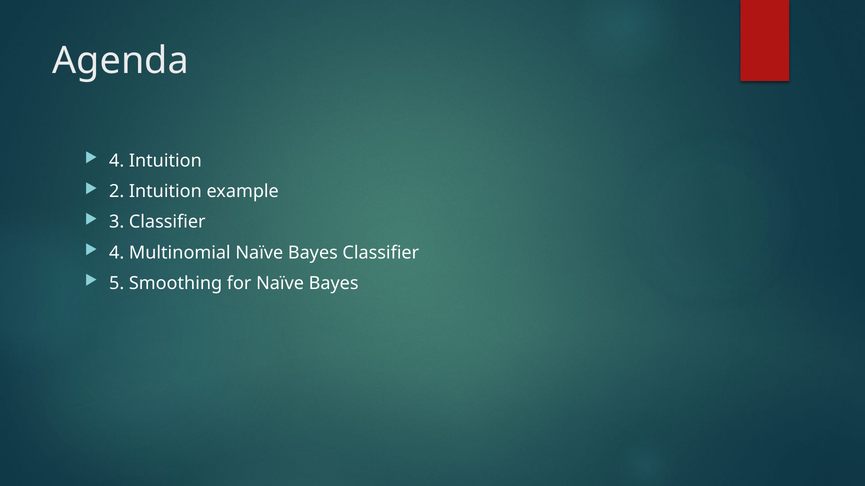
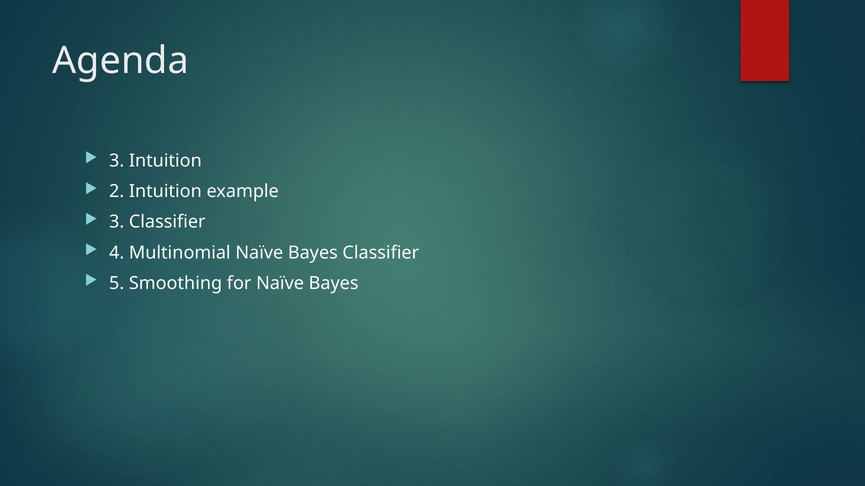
4: 4 -> 3 (117, 161)
